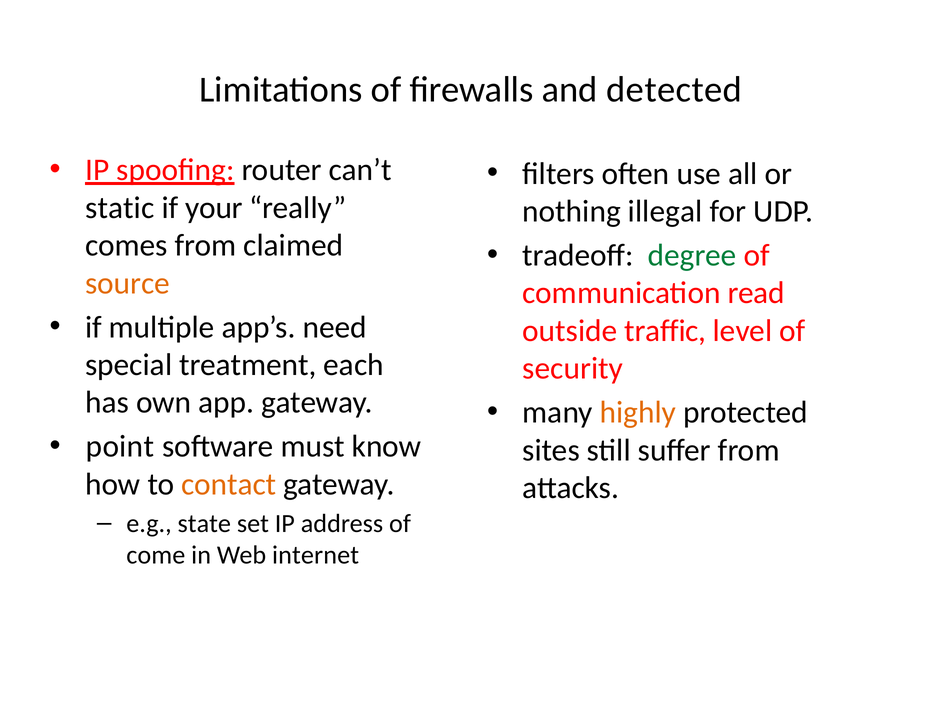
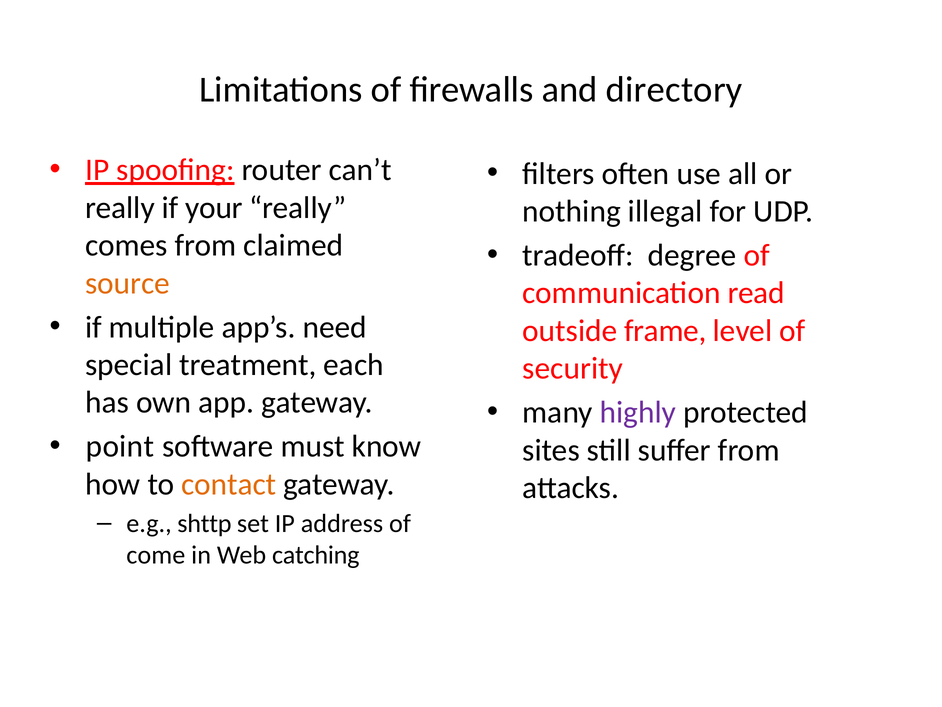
detected: detected -> directory (674, 90)
static: static -> really (120, 208)
degree colour: green -> black (692, 255)
traffic: traffic -> frame (665, 331)
highly colour: orange -> purple (638, 412)
state: state -> shttp (204, 523)
internet: internet -> catching (316, 555)
